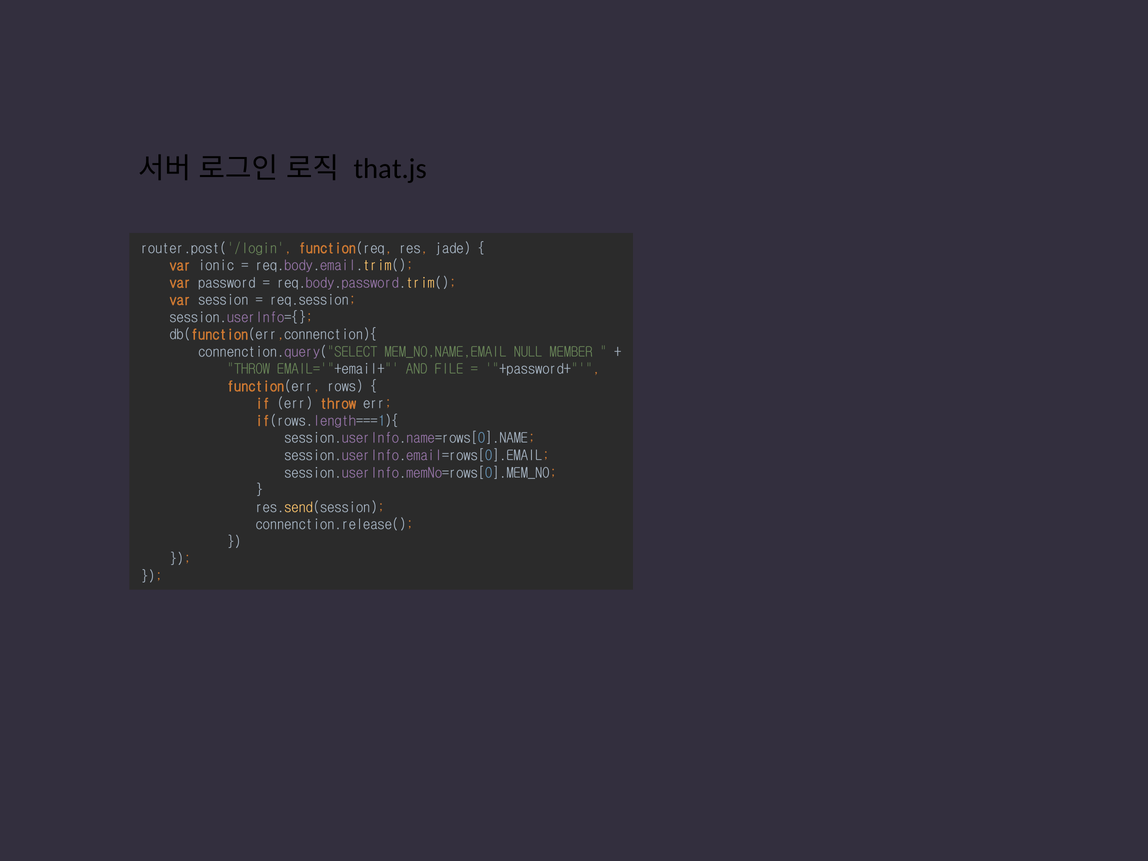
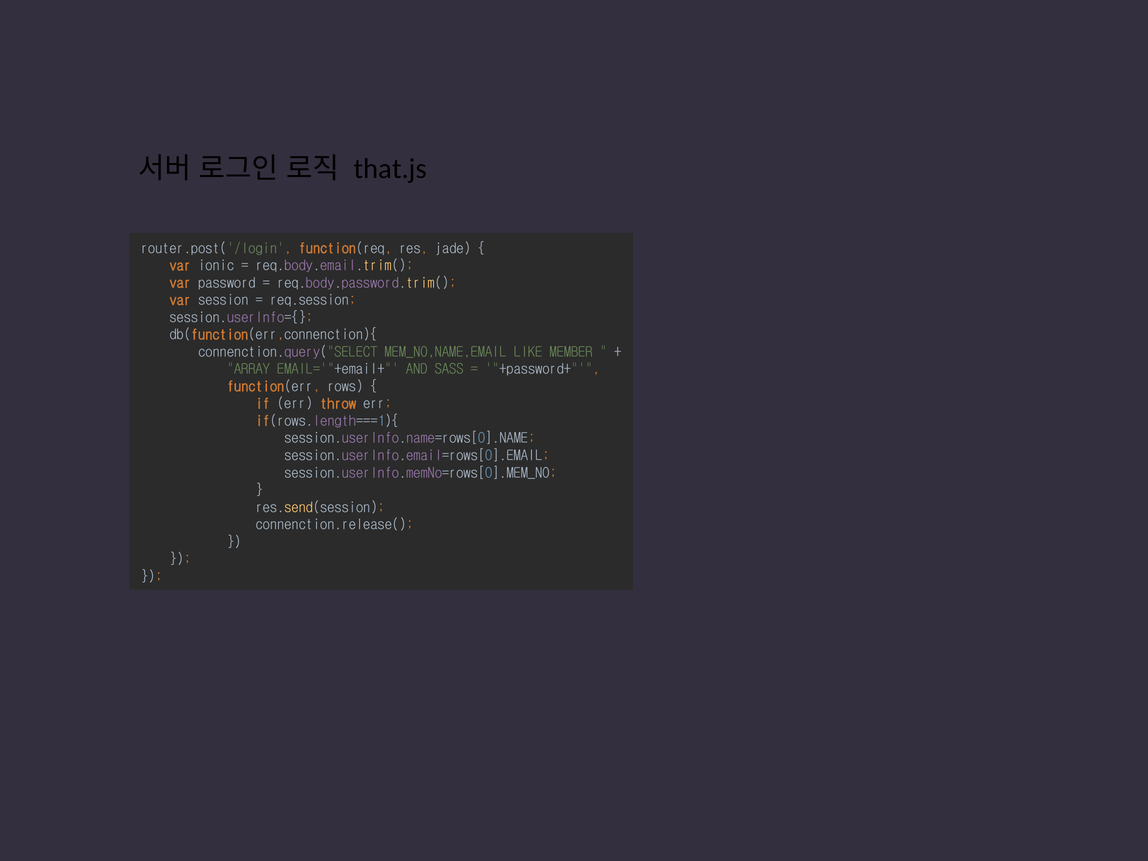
NULL: NULL -> LIKE (528, 352)
THROW: THROW -> ARRAY (248, 369)
FILE: FILE -> SASS (449, 369)
